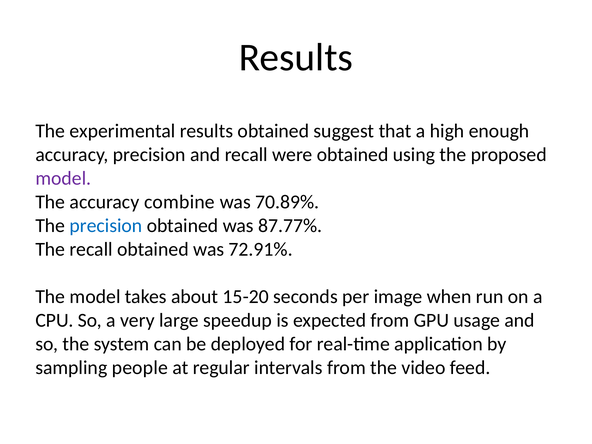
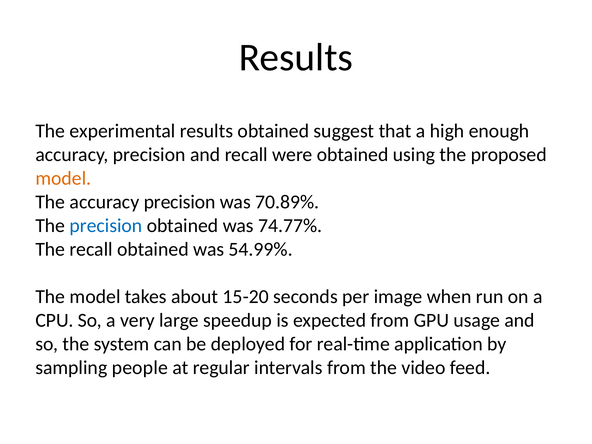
model colour: purple -> orange (63, 178)
The accuracy combine: combine -> precision (180, 202)
87.77%: 87.77% -> 74.77% (290, 226)
72.91%: 72.91% -> 54.99% (261, 249)
